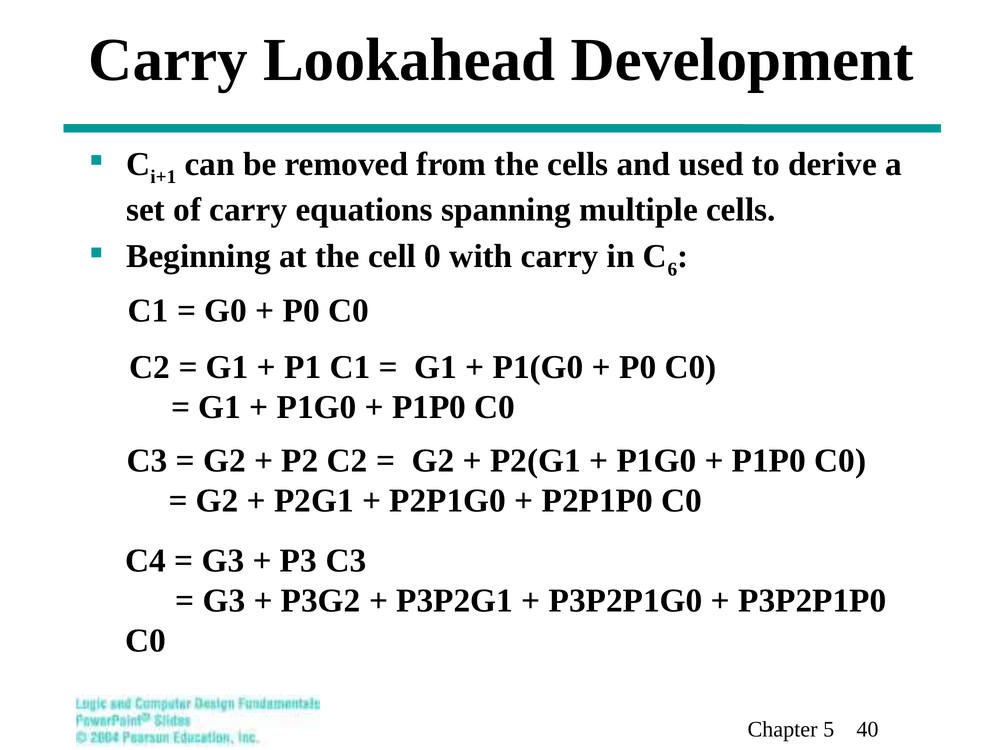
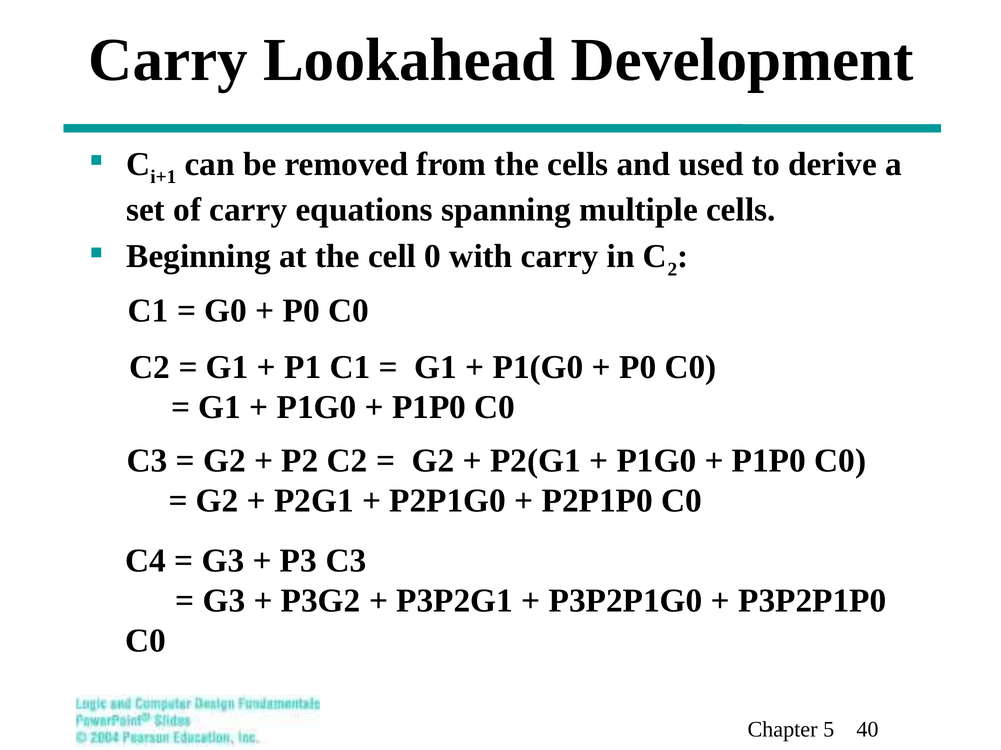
6: 6 -> 2 (672, 270)
